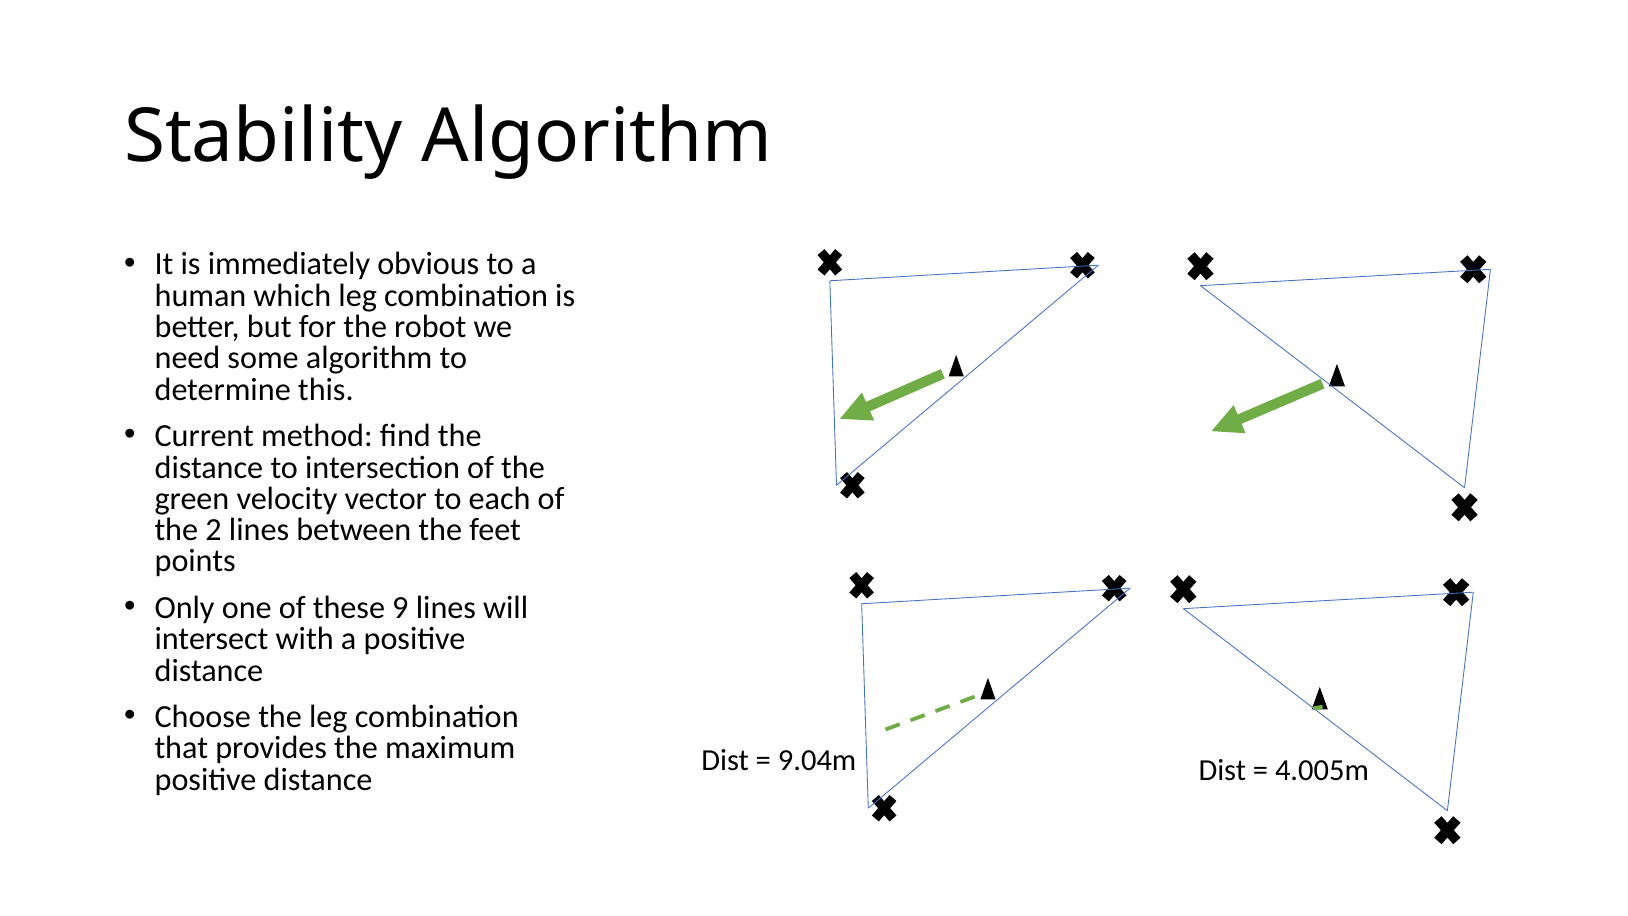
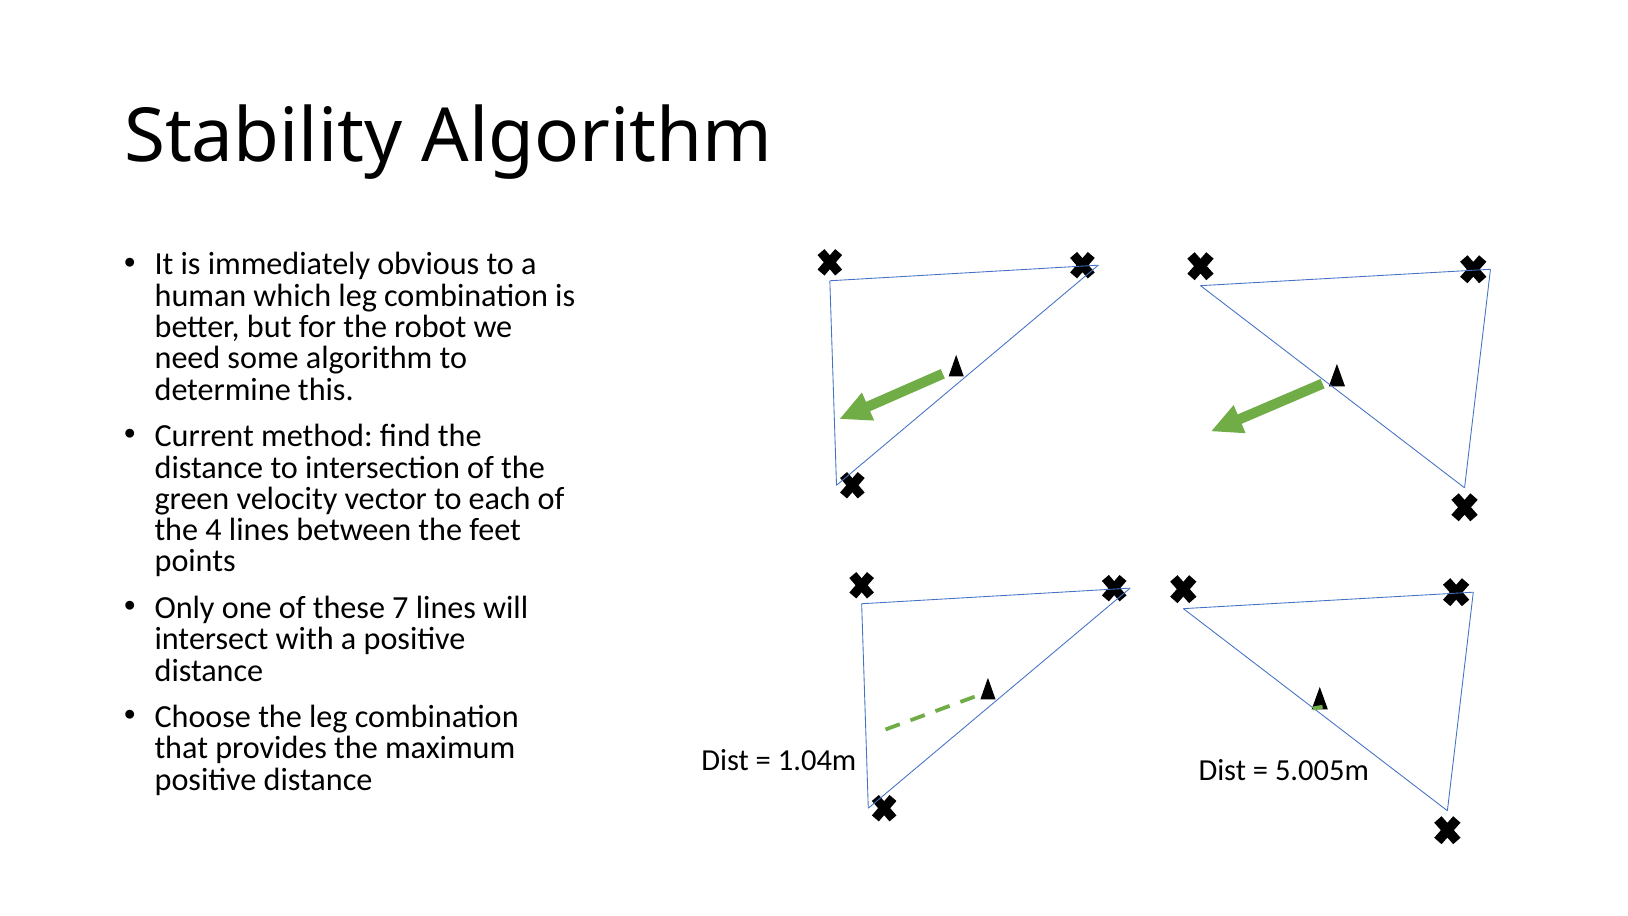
2: 2 -> 4 (214, 530)
9: 9 -> 7 (400, 608)
9.04m: 9.04m -> 1.04m (817, 761)
4.005m: 4.005m -> 5.005m (1322, 770)
